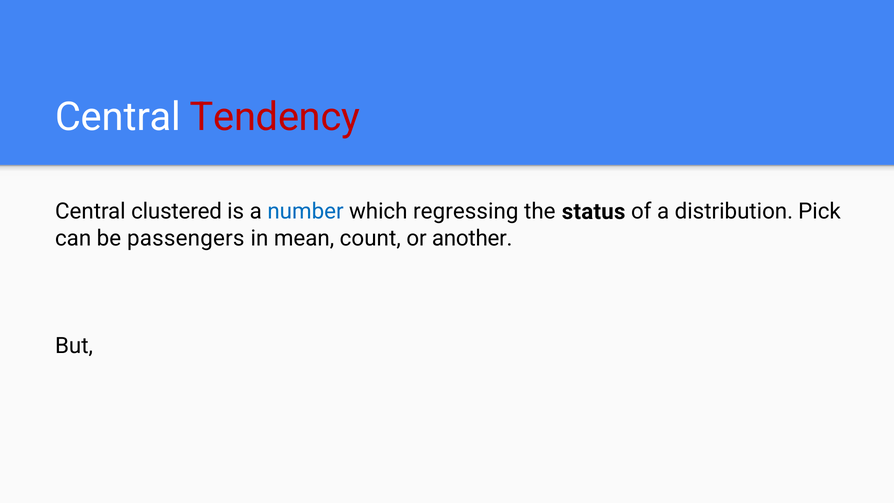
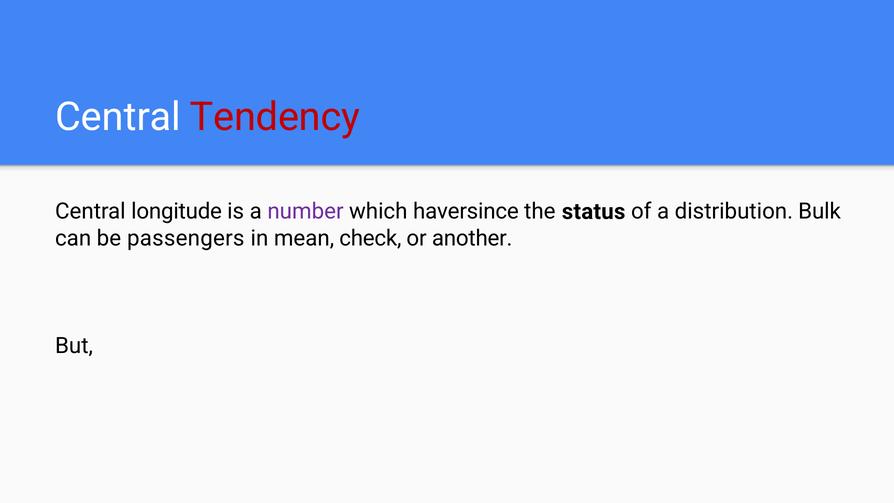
clustered: clustered -> longitude (177, 212)
number colour: blue -> purple (306, 212)
regressing: regressing -> haversince (466, 212)
Pick: Pick -> Bulk (820, 212)
count: count -> check (370, 238)
